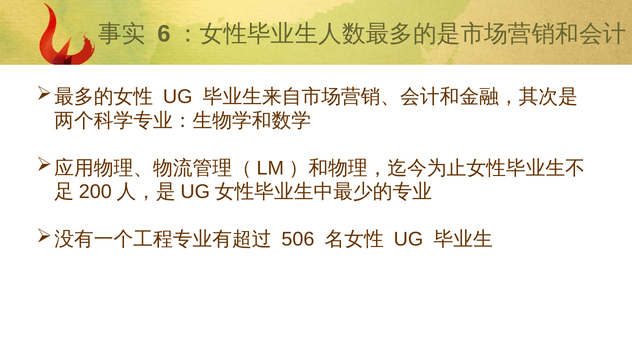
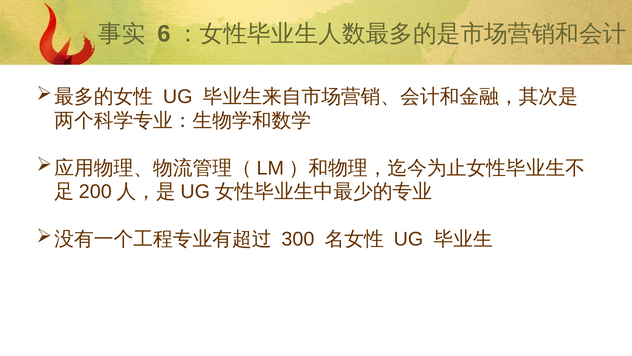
506: 506 -> 300 (298, 239)
